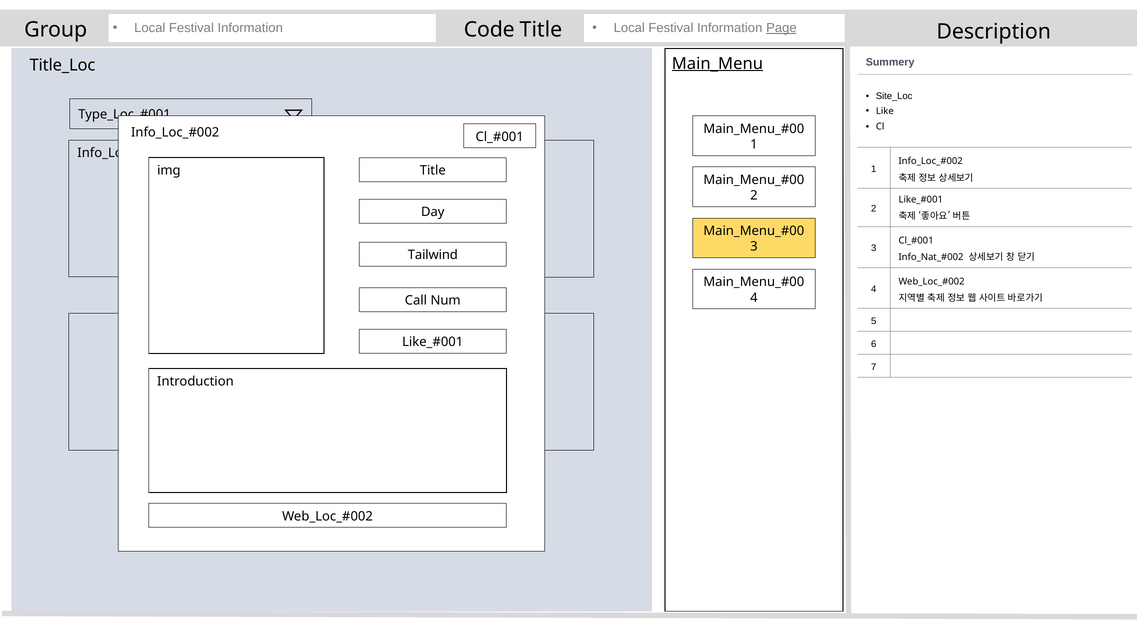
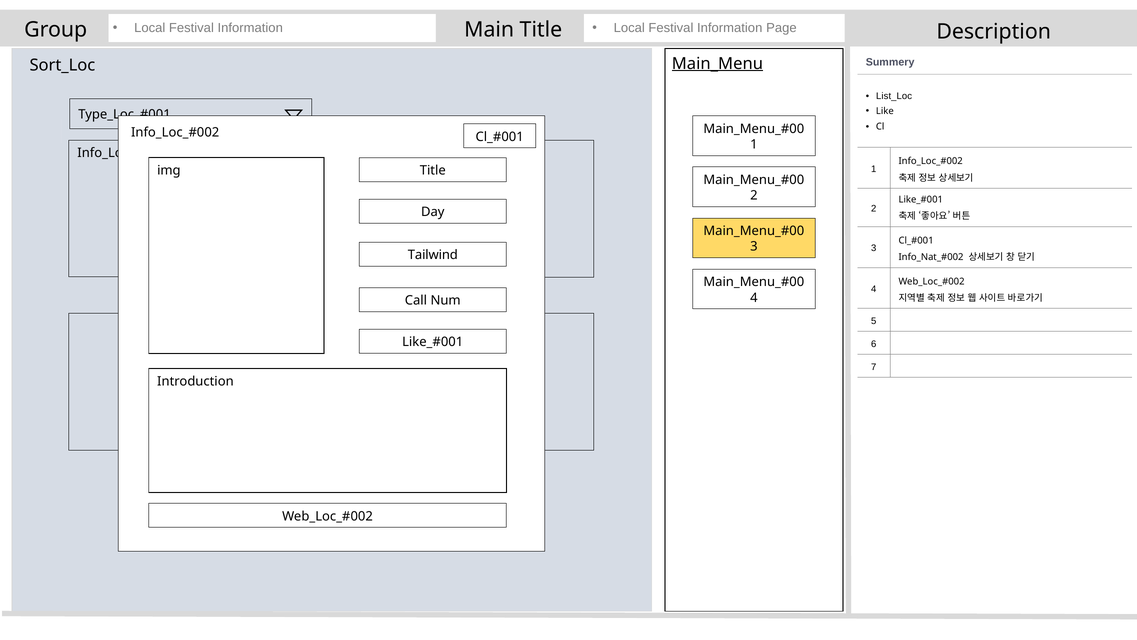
Code: Code -> Main (489, 30)
Page underline: present -> none (781, 28)
Title_Loc: Title_Loc -> Sort_Loc (62, 65)
Site_Loc: Site_Loc -> List_Loc (894, 96)
